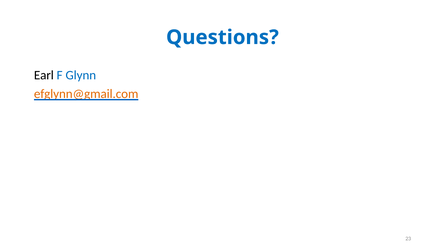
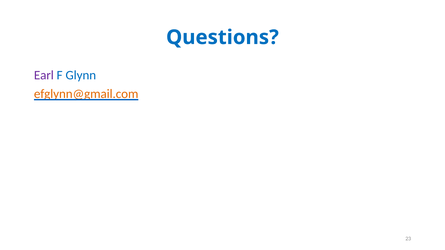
Earl colour: black -> purple (44, 75)
